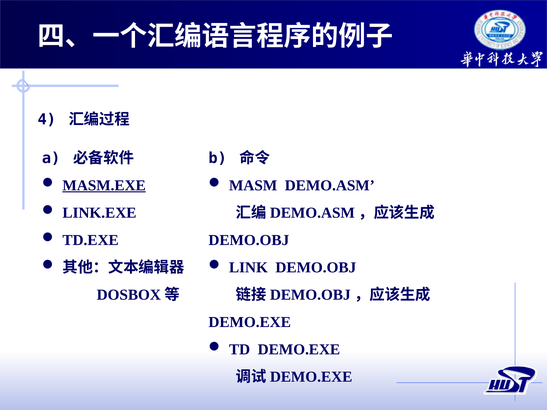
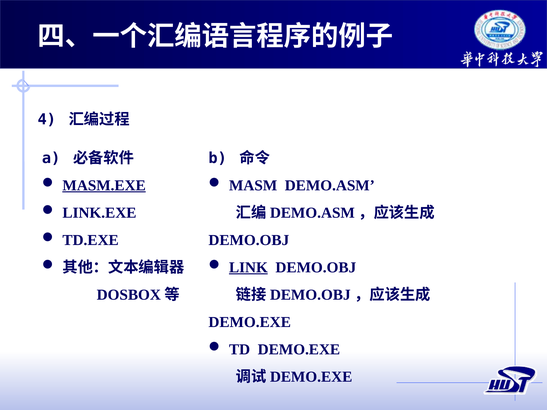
LINK underline: none -> present (248, 268)
